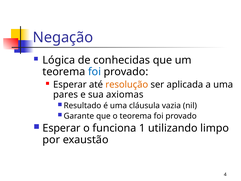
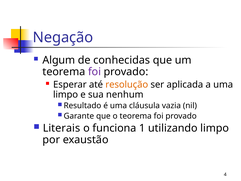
Lógica: Lógica -> Algum (59, 60)
foi colour: blue -> purple (95, 72)
pares: pares -> limpo (66, 95)
axiomas: axiomas -> nenhum (125, 95)
Esperar: Esperar -> Literais (61, 128)
